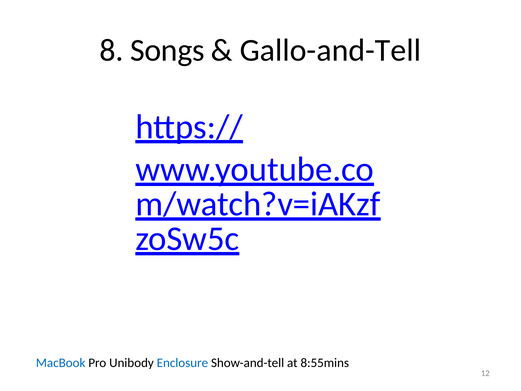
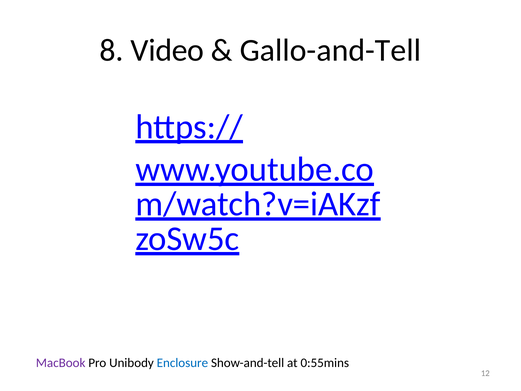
Songs: Songs -> Video (167, 50)
MacBook colour: blue -> purple (61, 363)
8:55mins: 8:55mins -> 0:55mins (325, 363)
